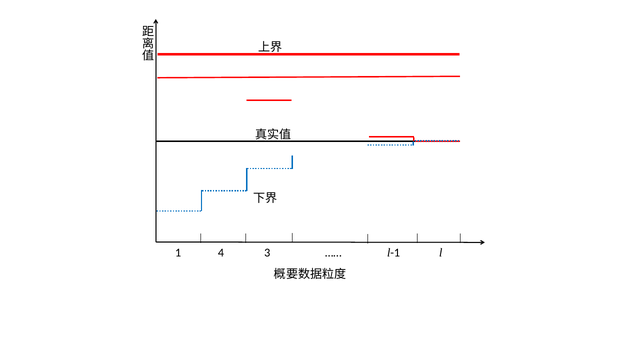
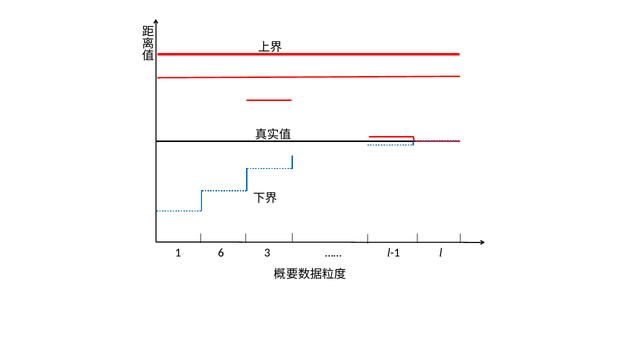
4: 4 -> 6 (221, 253)
